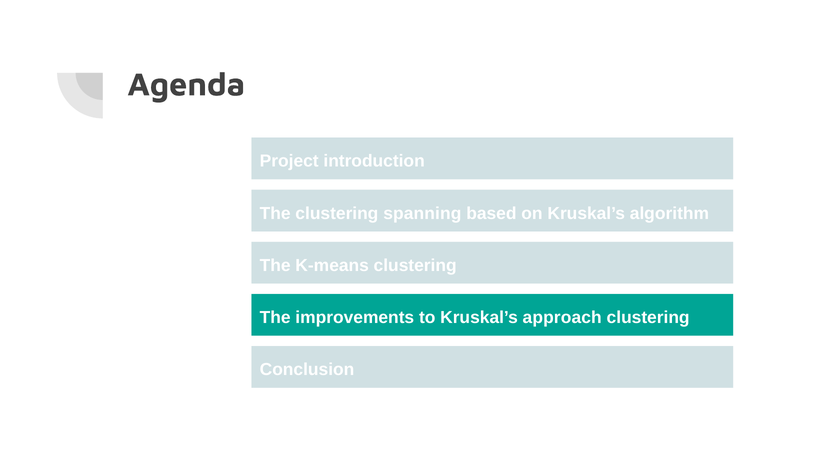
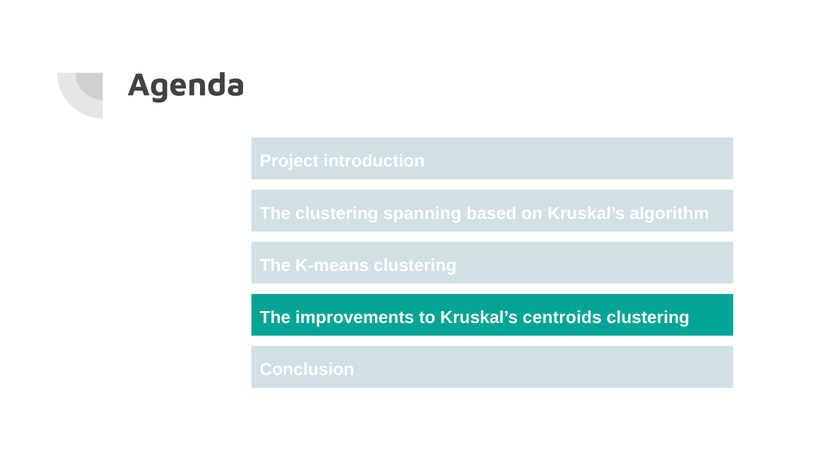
approach: approach -> centroids (562, 318)
